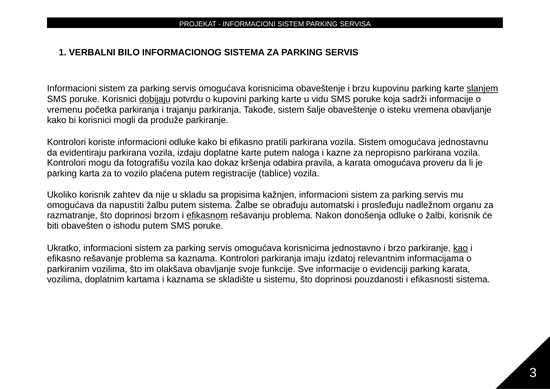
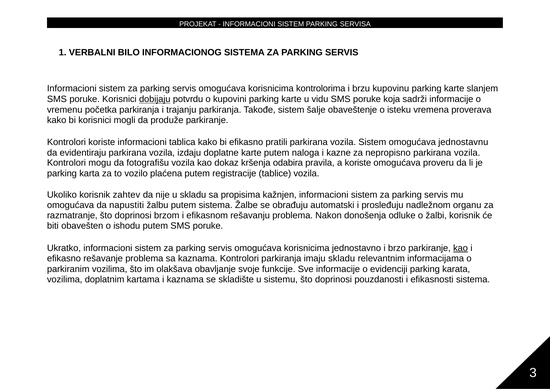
korisnicima obaveštenje: obaveštenje -> kontrolorima (321, 89)
slanjem underline: present -> none (482, 89)
vremena obavljanje: obavljanje -> proverava (471, 110)
informacioni odluke: odluke -> tablica (182, 142)
a karata: karata -> koriste (358, 163)
efikasnom underline: present -> none (207, 216)
imaju izdatoj: izdatoj -> skladu (342, 259)
